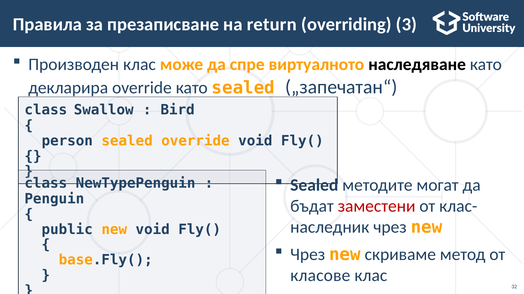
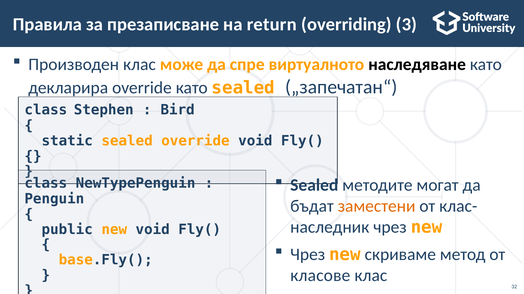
Swallow: Swallow -> Stephen (104, 110)
person: person -> static (67, 141)
заместени colour: red -> orange (377, 207)
